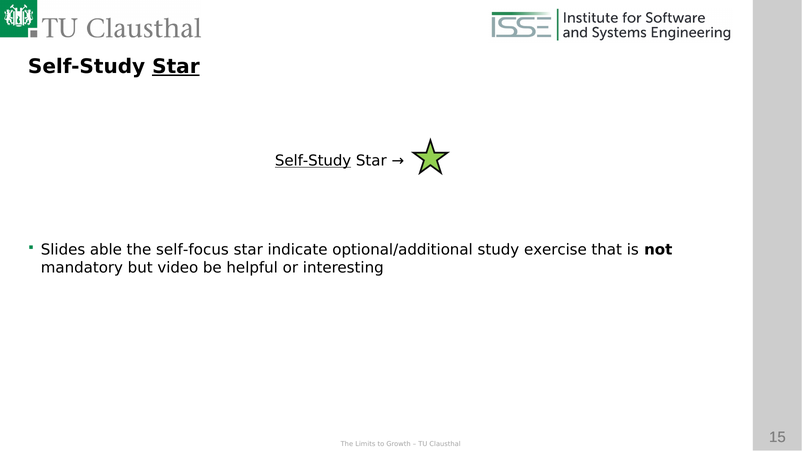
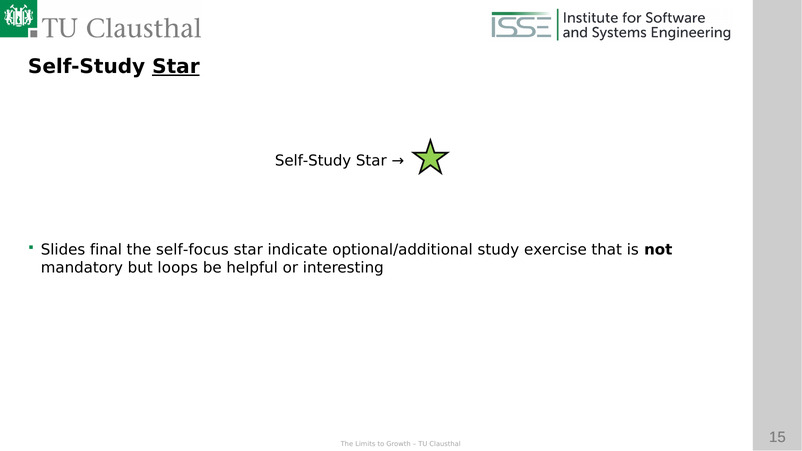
Self-Study underline: present -> none (313, 161)
able: able -> final (106, 250)
video: video -> loops (178, 268)
